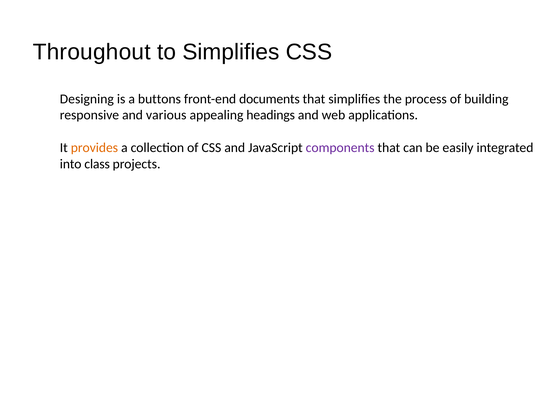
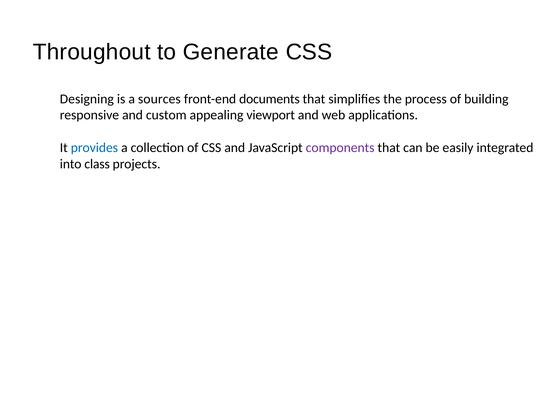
to Simplifies: Simplifies -> Generate (231, 52)
buttons: buttons -> sources (159, 99)
various: various -> custom (166, 115)
headings: headings -> viewport (271, 115)
provides colour: orange -> blue (94, 148)
